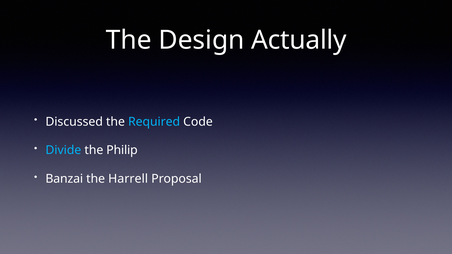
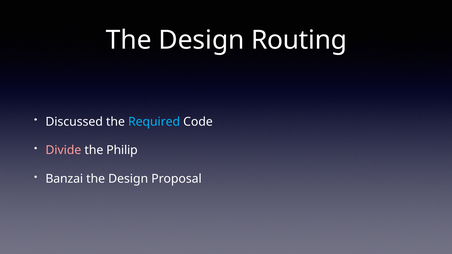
Actually: Actually -> Routing (299, 40)
Divide colour: light blue -> pink (63, 150)
Harrell: Harrell -> Design (128, 179)
